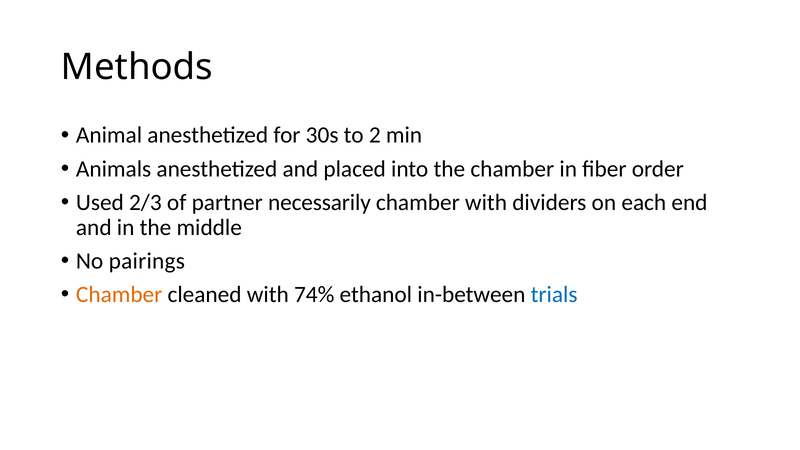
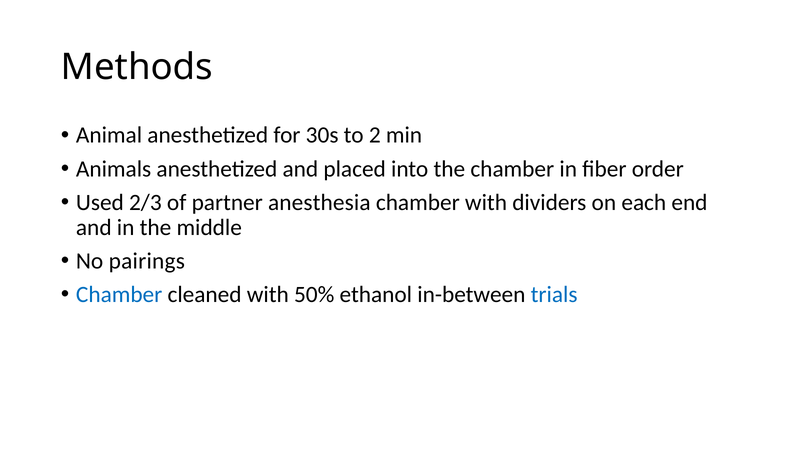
necessarily: necessarily -> anesthesia (319, 202)
Chamber colour: orange -> blue (119, 295)
74%: 74% -> 50% (314, 295)
